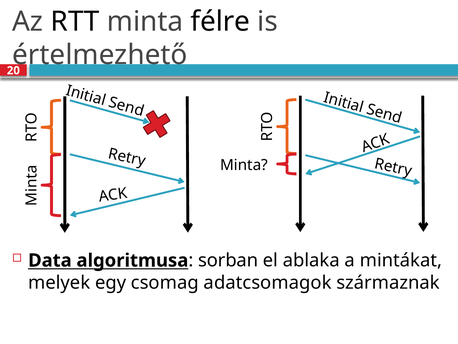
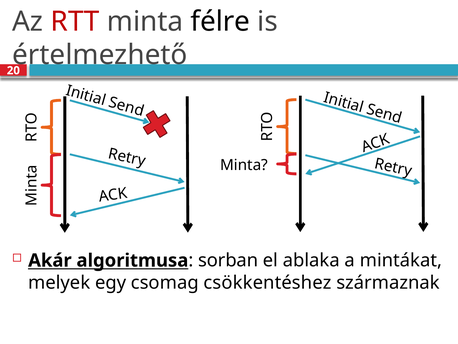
RTT colour: black -> red (75, 21)
Data: Data -> Akár (50, 260)
adatcsomagok: adatcsomagok -> csökkentéshez (268, 282)
